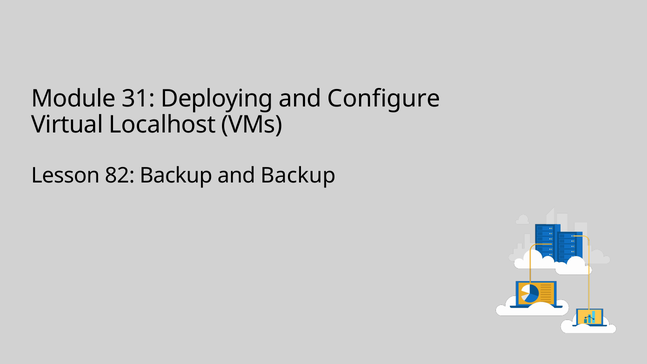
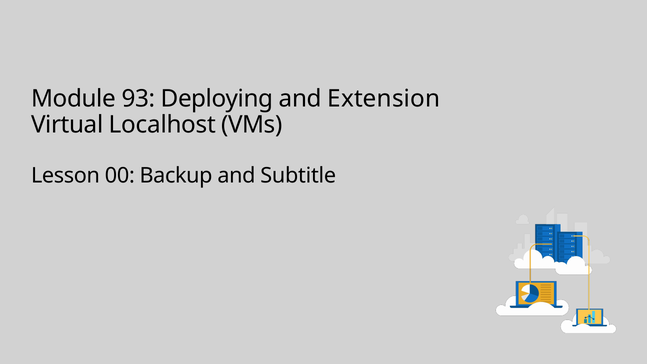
31: 31 -> 93 (138, 99)
Configure: Configure -> Extension (384, 99)
82: 82 -> 00 (120, 176)
and Backup: Backup -> Subtitle (298, 176)
